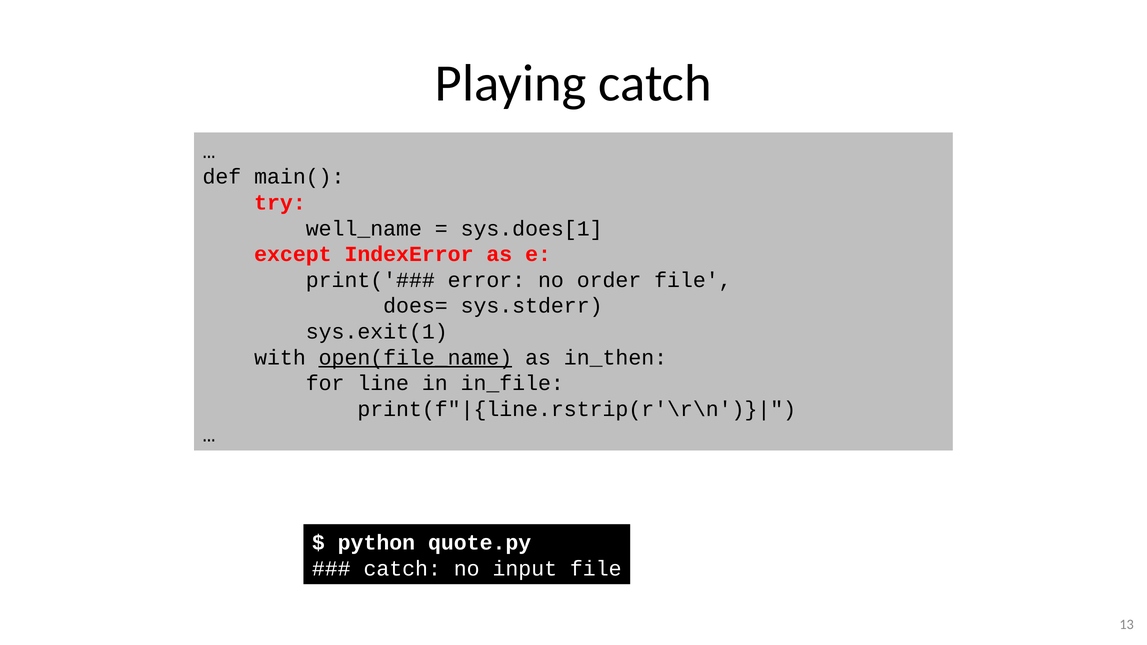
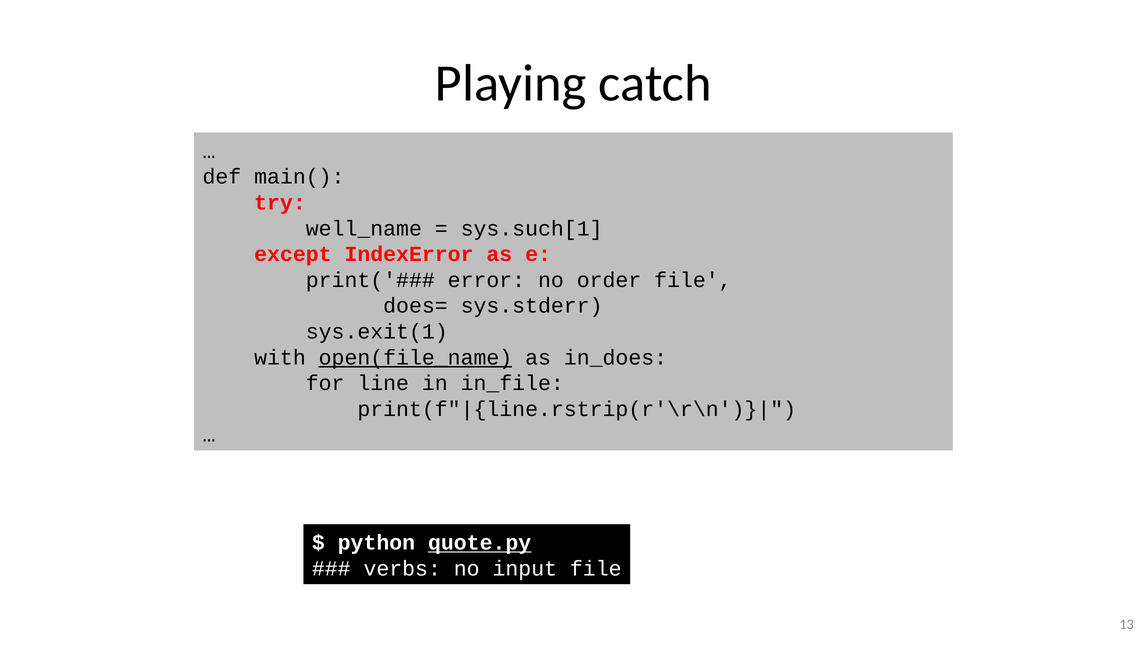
sys.does[1: sys.does[1 -> sys.such[1 (532, 229)
in_then: in_then -> in_does (615, 358)
quote.py underline: none -> present (480, 543)
catch: catch -> verbs (402, 569)
